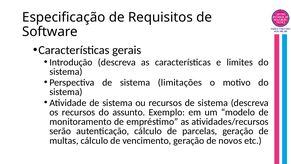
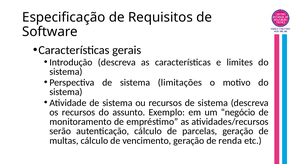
modelo: modelo -> negócio (238, 112)
novos: novos -> renda (230, 140)
